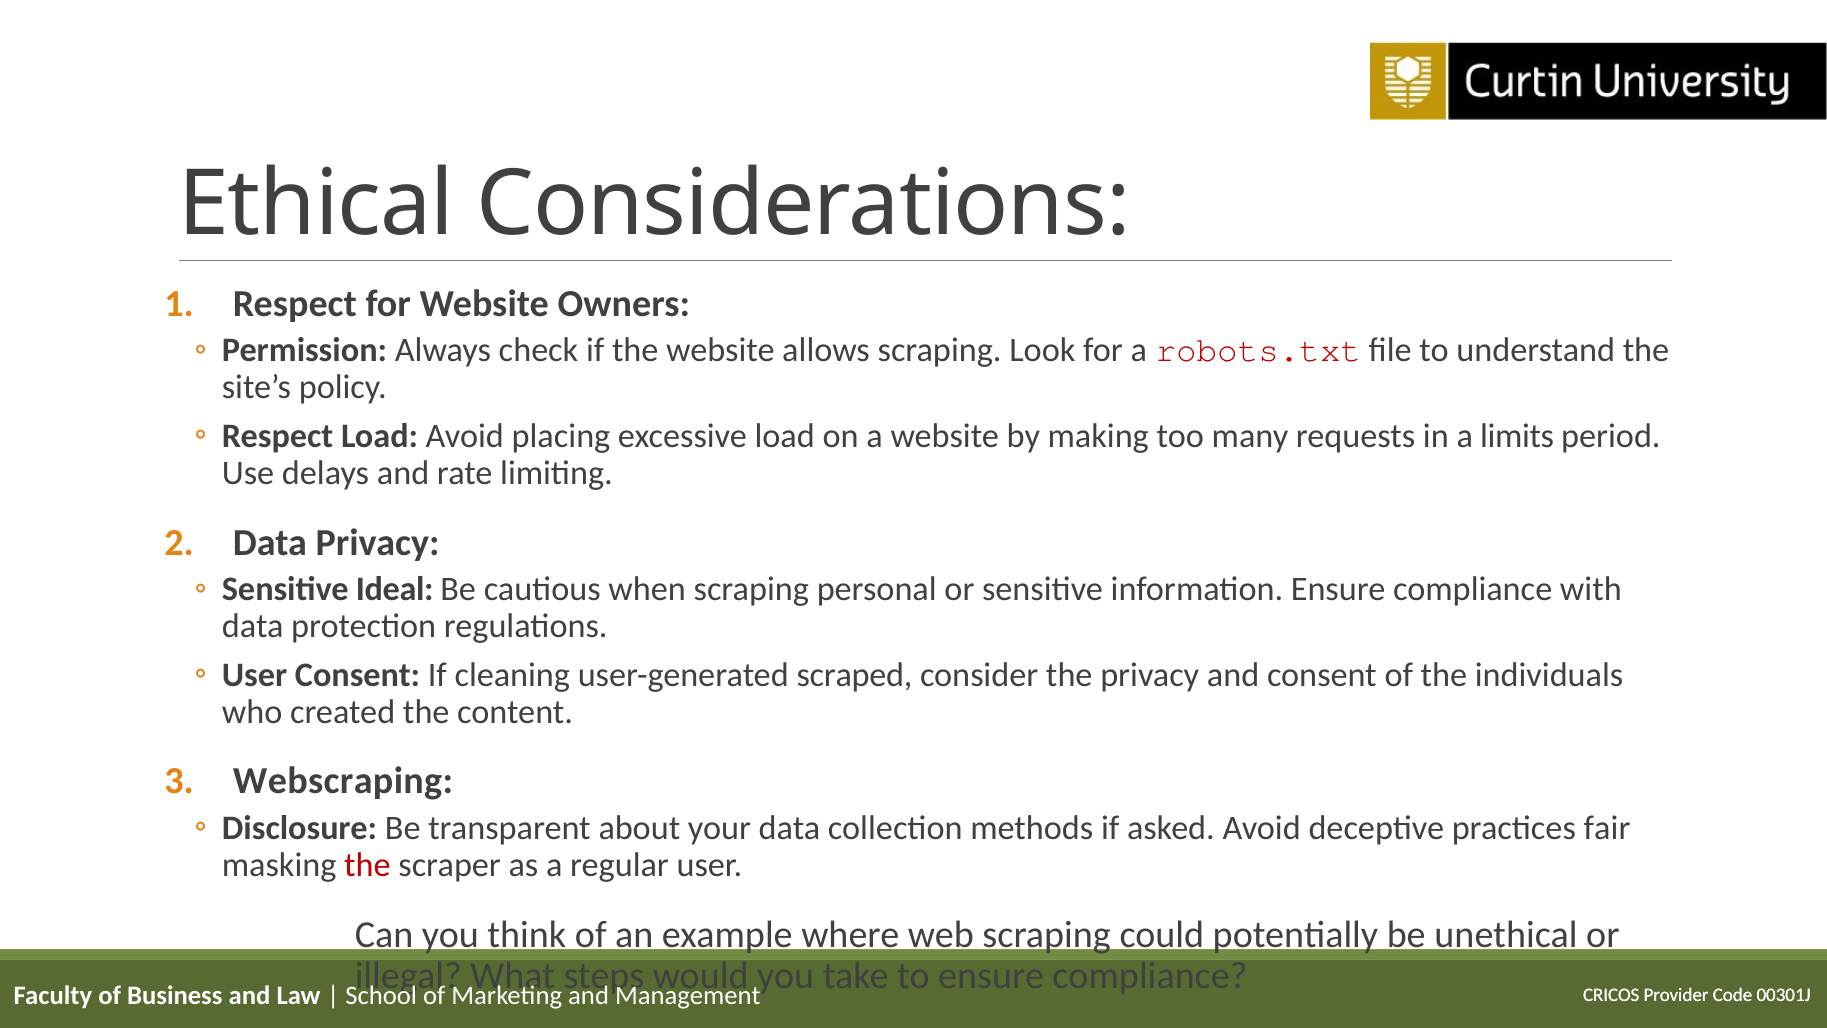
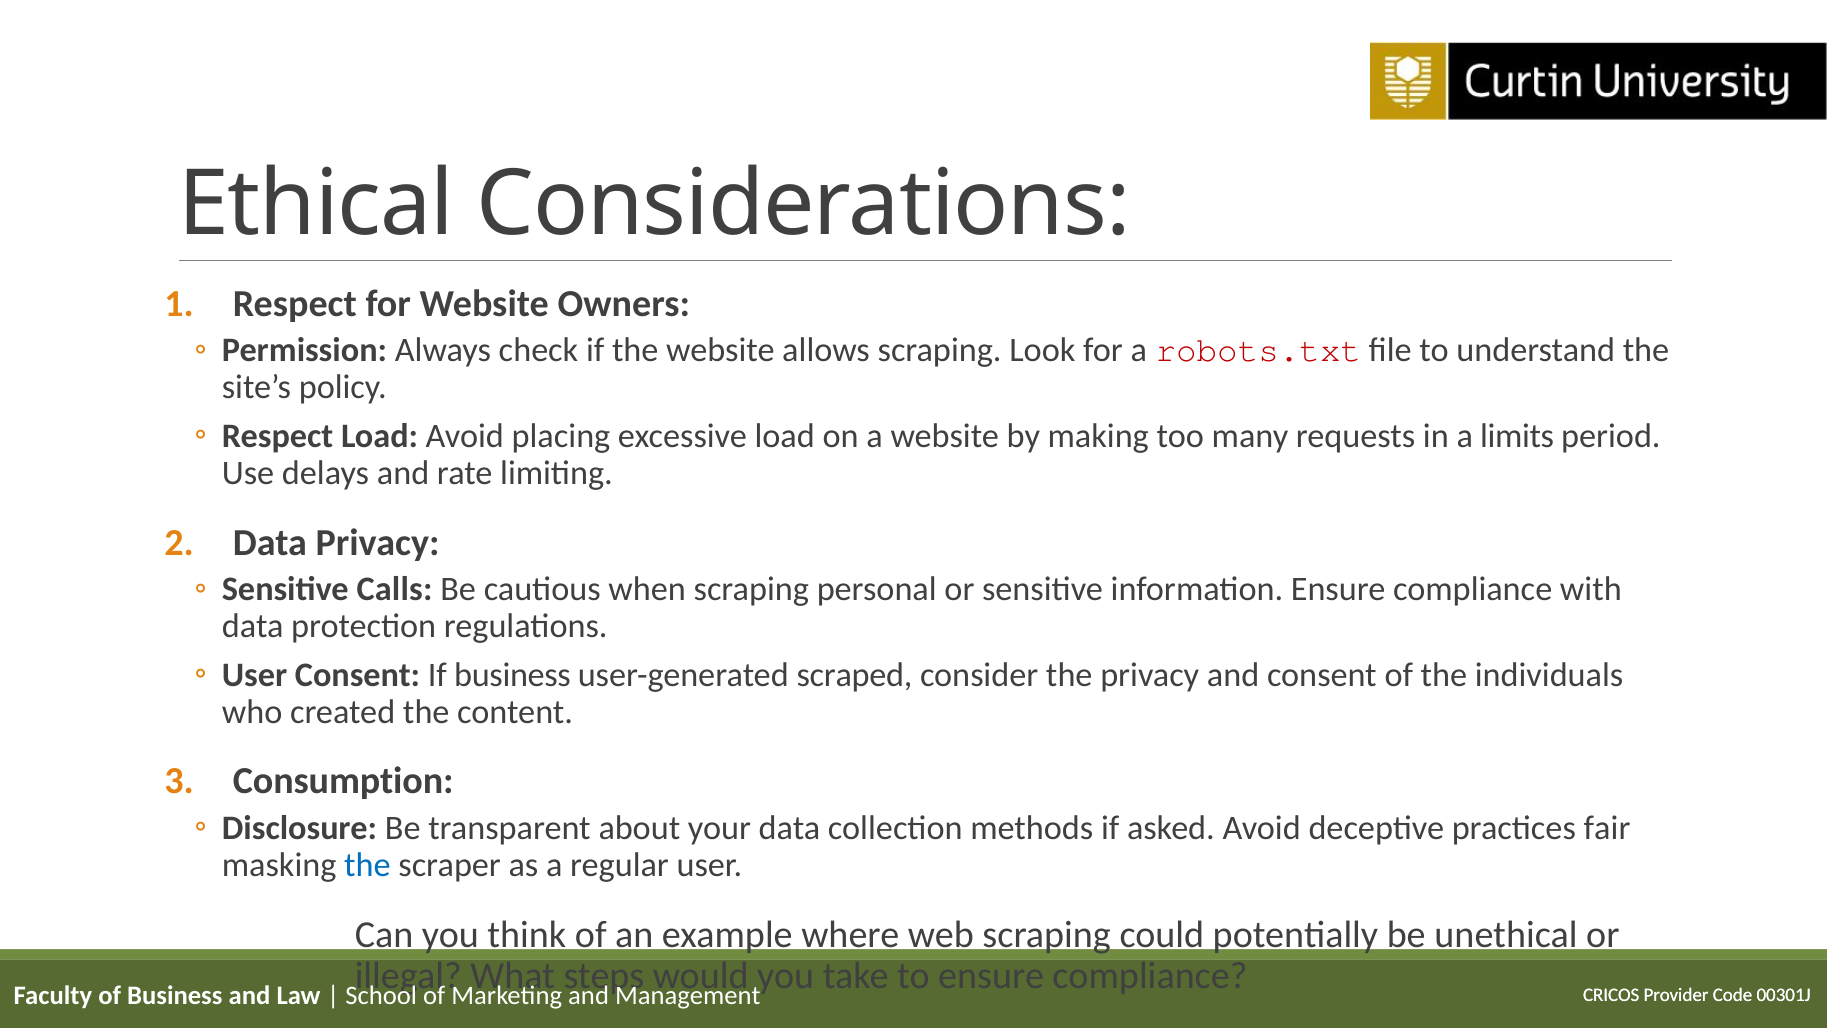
Ideal: Ideal -> Calls (394, 589)
If cleaning: cleaning -> business (512, 675)
Webscraping: Webscraping -> Consumption (343, 781)
the colour: red -> blue (367, 865)
